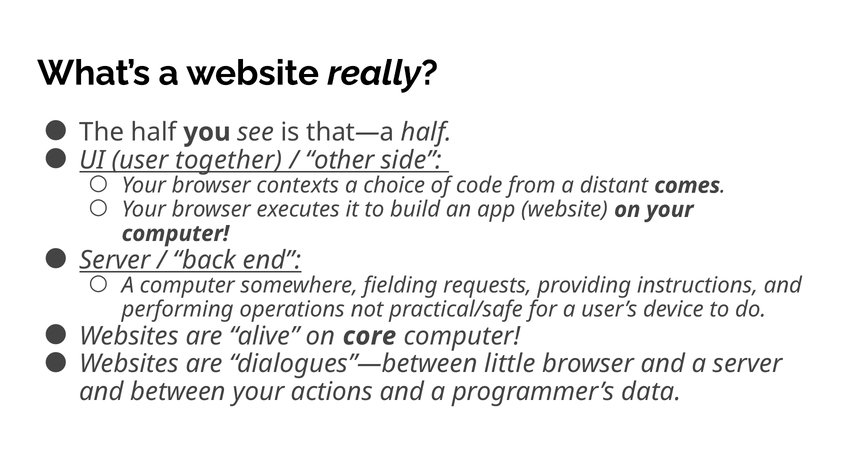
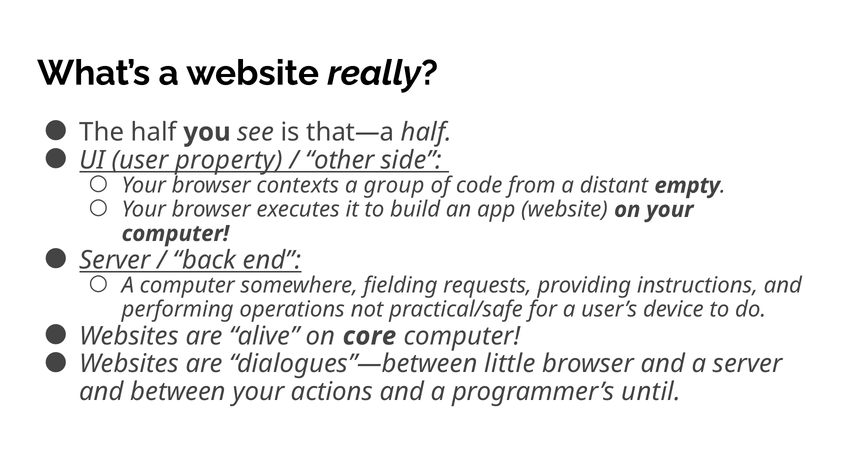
together: together -> property (229, 160)
choice: choice -> group (394, 185)
comes: comes -> empty (687, 185)
data: data -> until (651, 392)
